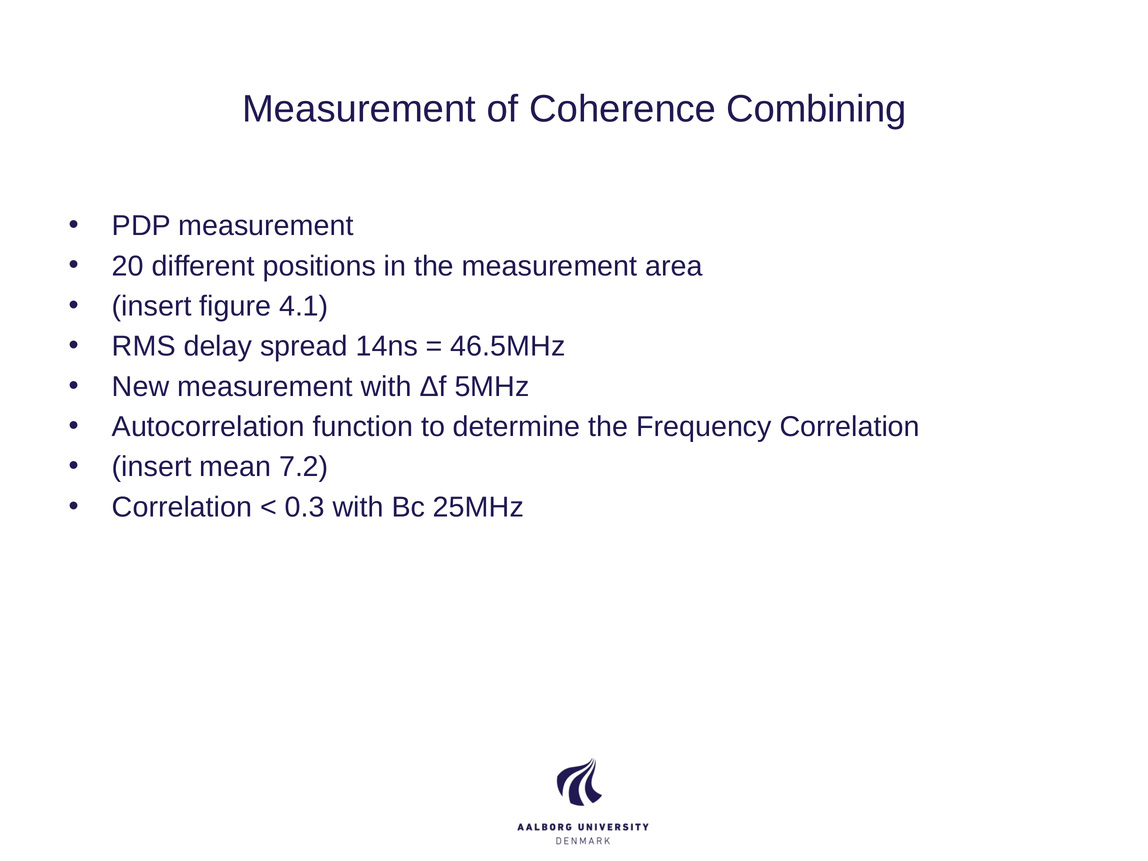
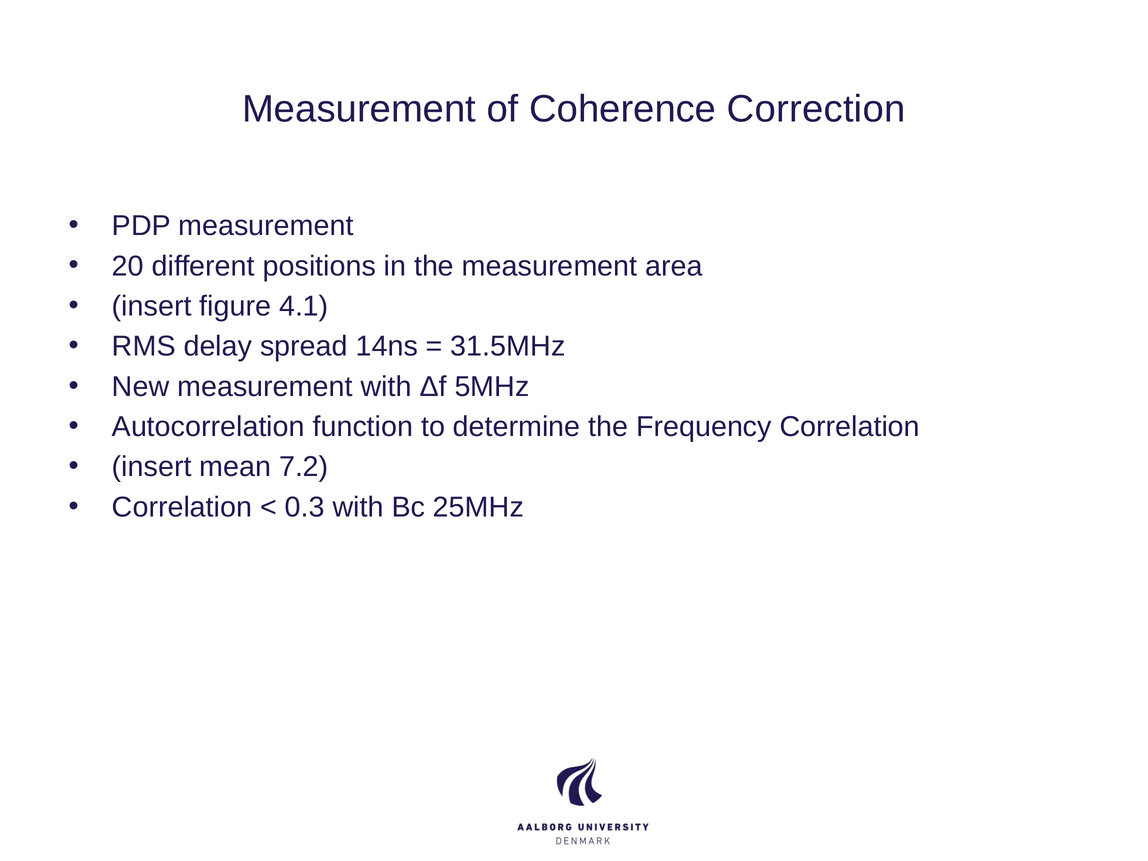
Combining: Combining -> Correction (816, 109)
46.5MHz: 46.5MHz -> 31.5MHz (508, 346)
